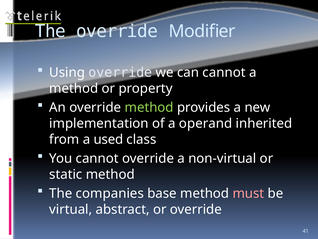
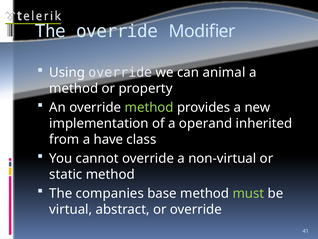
can cannot: cannot -> animal (224, 72)
used: used -> have (108, 139)
must colour: pink -> light green (248, 193)
